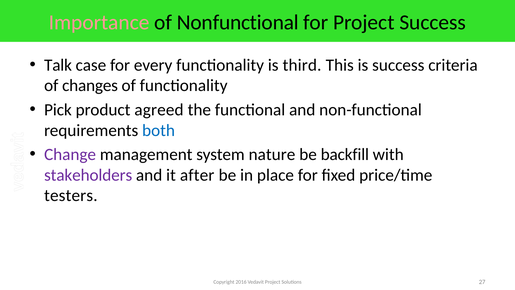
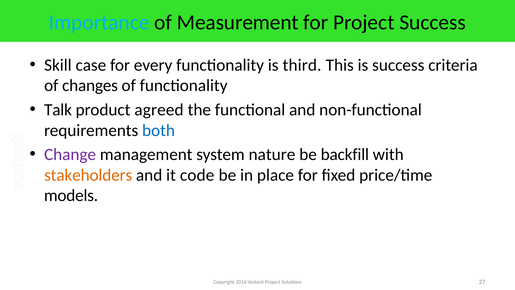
Importance colour: pink -> light blue (99, 22)
Nonfunctional: Nonfunctional -> Measurement (238, 22)
Talk: Talk -> Skill (58, 65)
Pick: Pick -> Talk (58, 110)
stakeholders colour: purple -> orange (88, 175)
after: after -> code (197, 175)
testers: testers -> models (71, 195)
